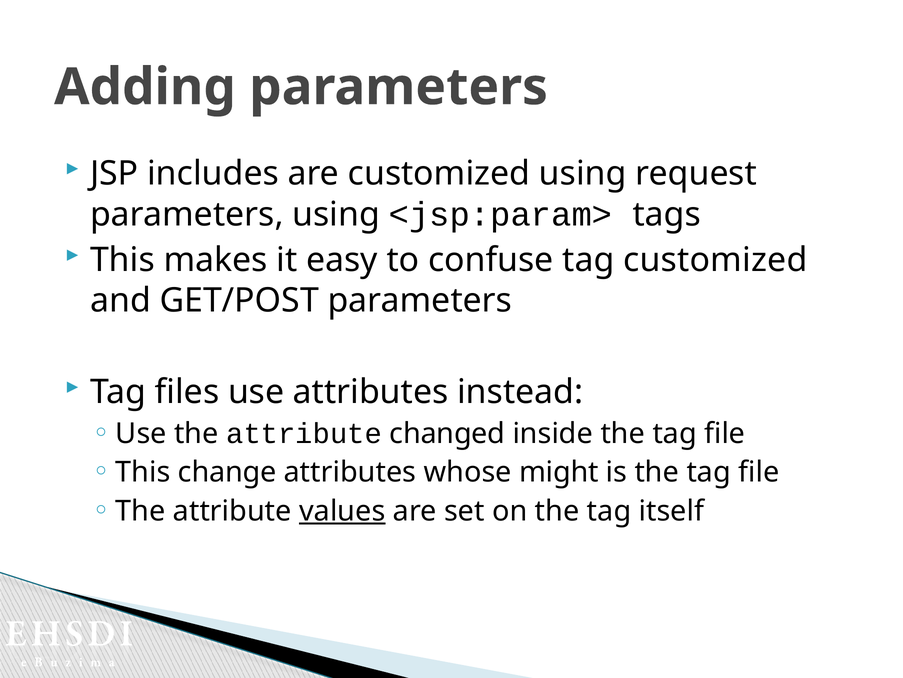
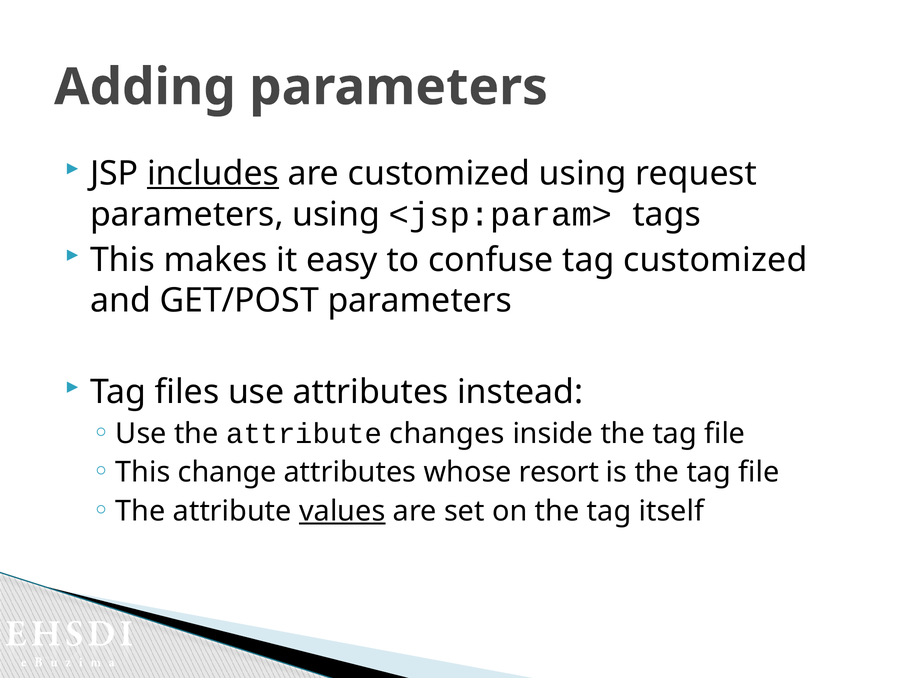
includes underline: none -> present (213, 173)
changed: changed -> changes (447, 433)
might: might -> resort (559, 472)
